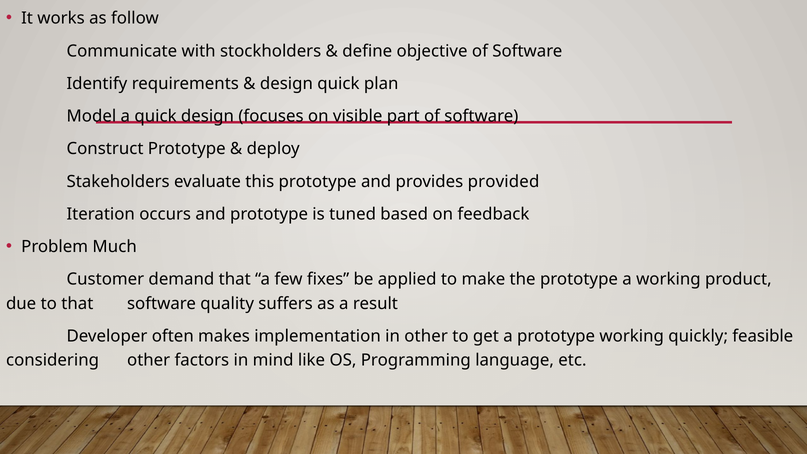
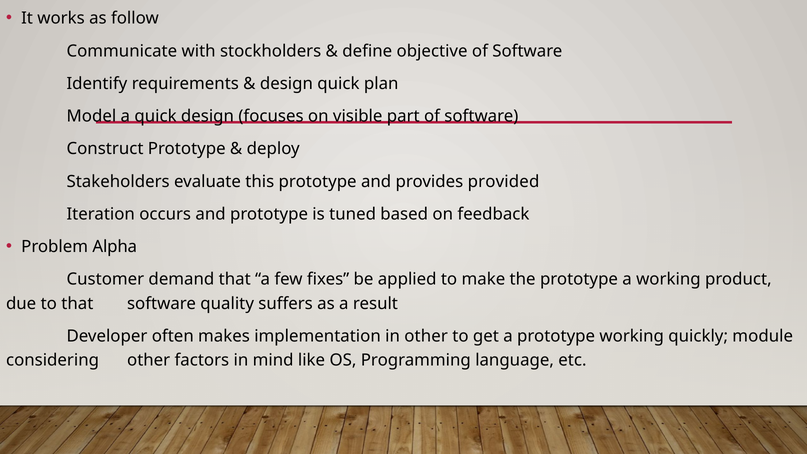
Much: Much -> Alpha (115, 247)
feasible: feasible -> module (763, 336)
